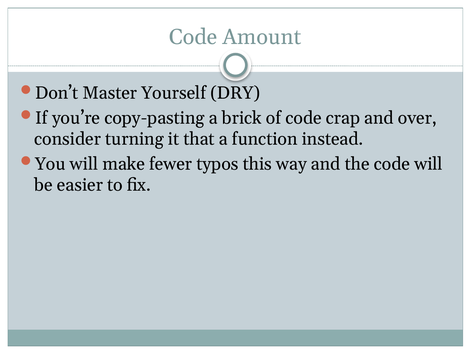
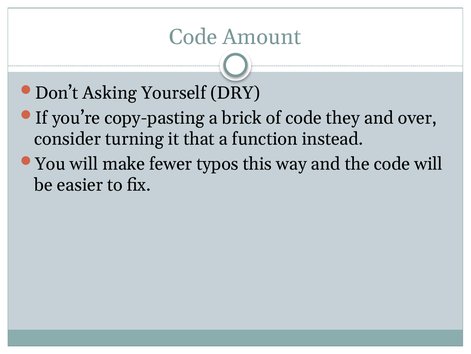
Master: Master -> Asking (110, 93)
crap: crap -> they (343, 118)
